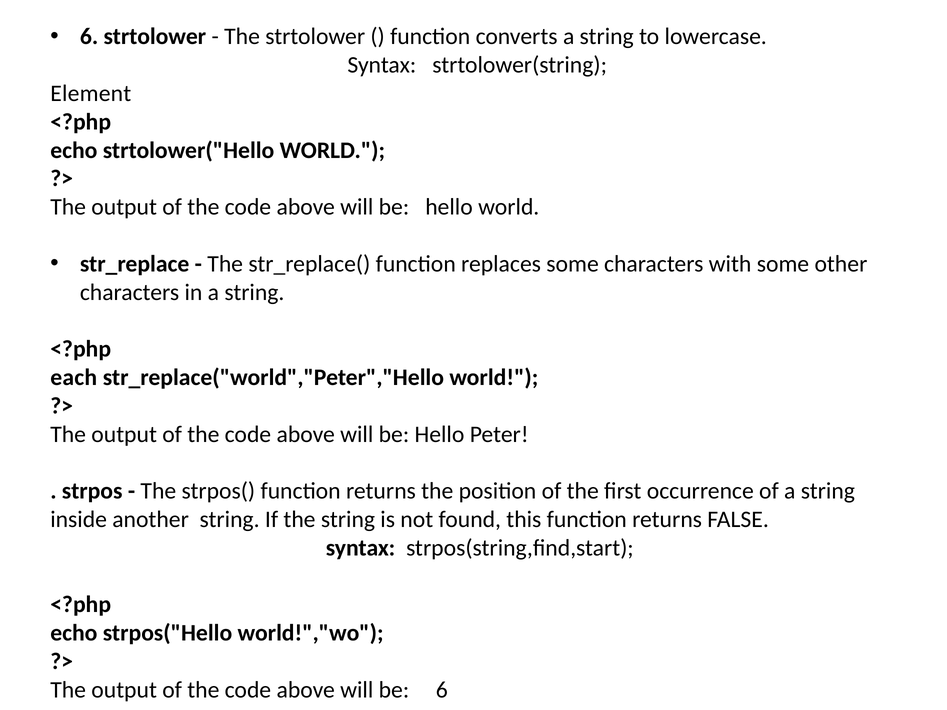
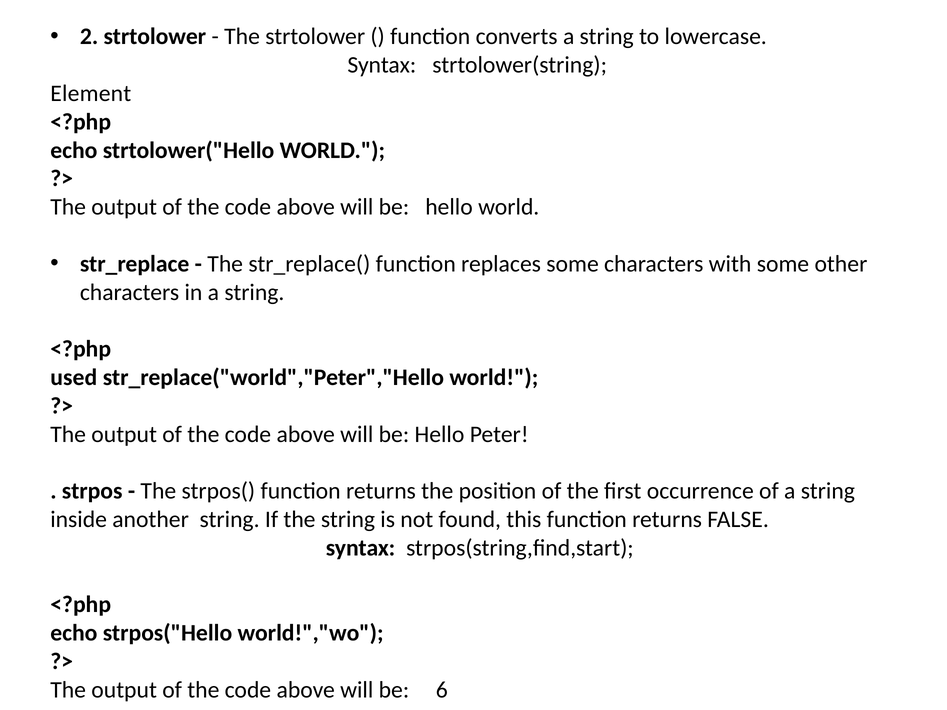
6: 6 -> 2 (89, 37)
each: each -> used (74, 378)
